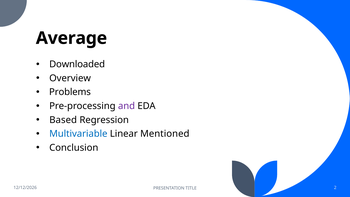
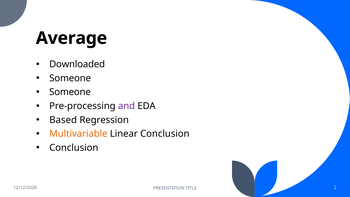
Overview: Overview -> Someone (70, 78)
Problems: Problems -> Someone (70, 92)
Multivariable colour: blue -> orange (78, 134)
Linear Mentioned: Mentioned -> Conclusion (165, 134)
